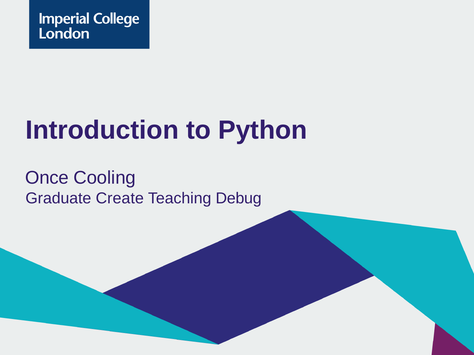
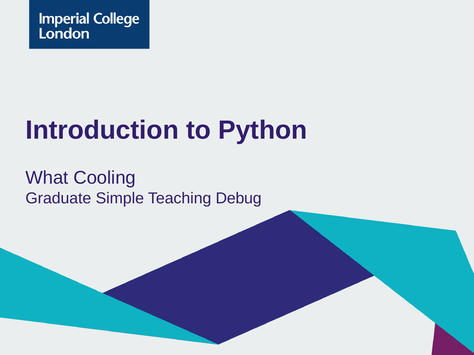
Once: Once -> What (47, 178)
Create: Create -> Simple (120, 199)
